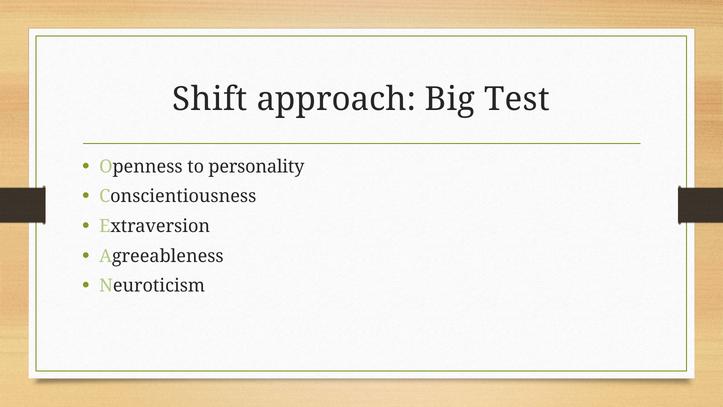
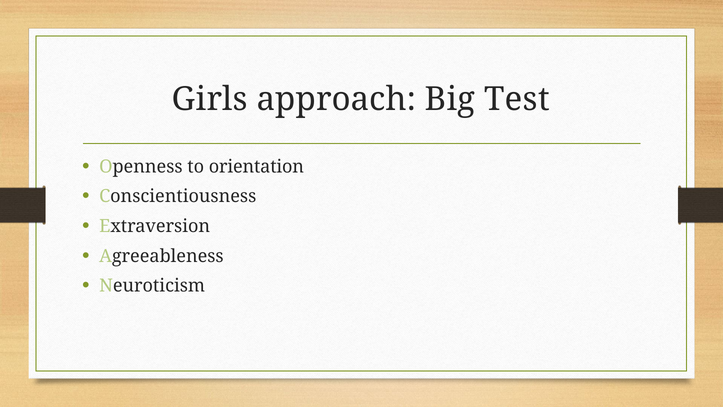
Shift: Shift -> Girls (210, 99)
personality: personality -> orientation (256, 166)
